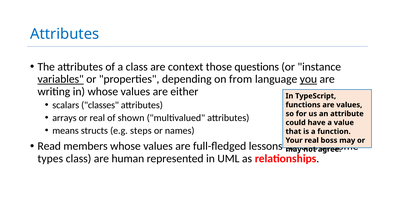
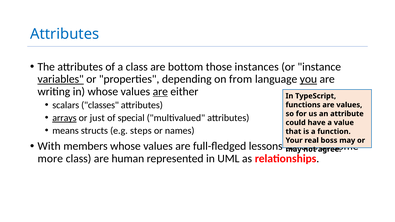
context: context -> bottom (186, 67)
questions: questions -> instances (257, 67)
are underline: none -> present (160, 92)
arrays underline: none -> present (64, 118)
or real: real -> just (97, 118)
shown: shown -> special (131, 118)
Read: Read -> With (49, 146)
types: types -> more (50, 159)
